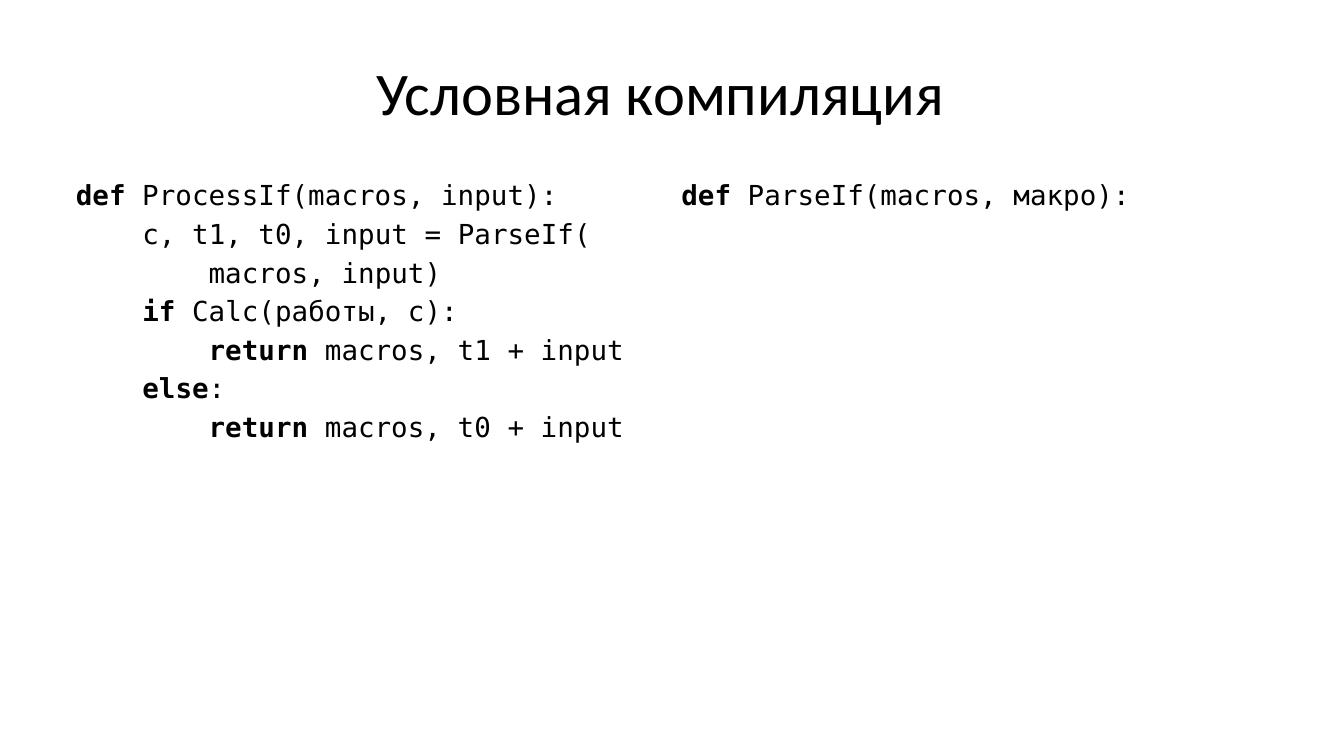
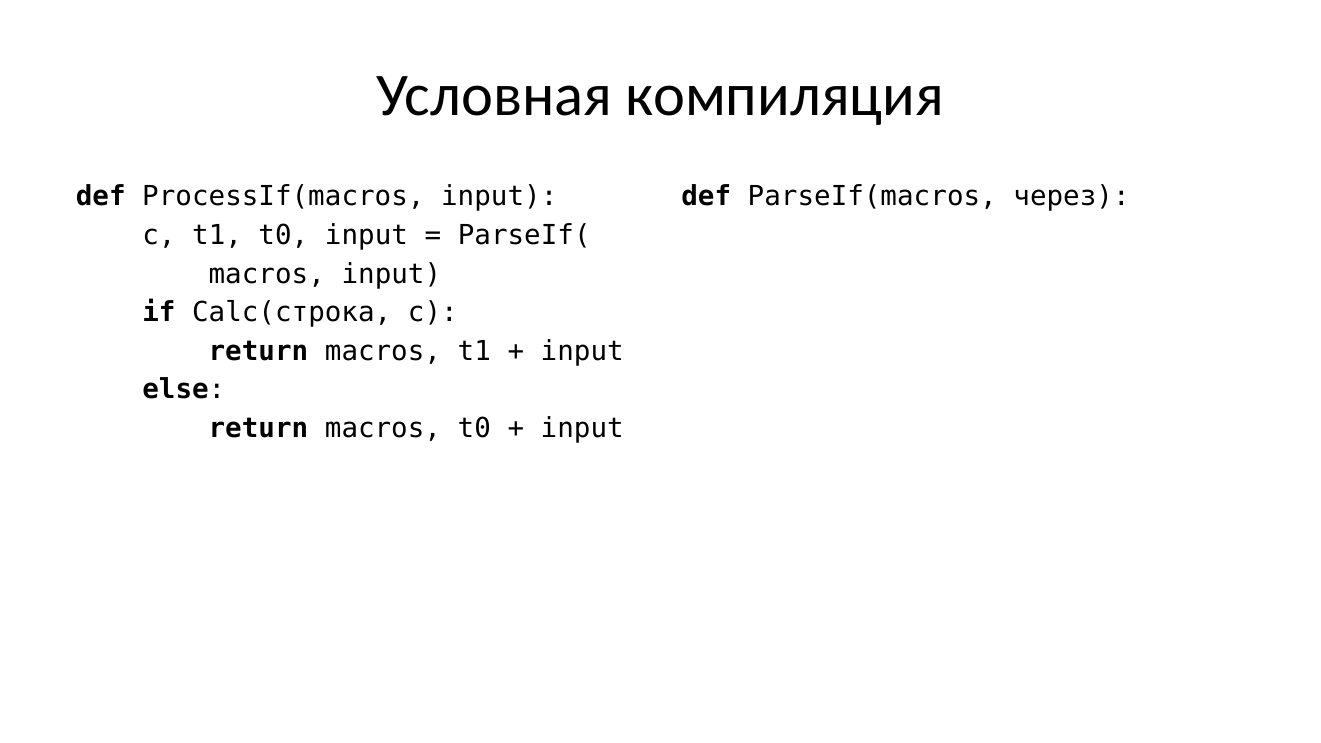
макро: макро -> через (1072, 197)
Calc(работы: Calc(работы -> Calc(строка (292, 313)
